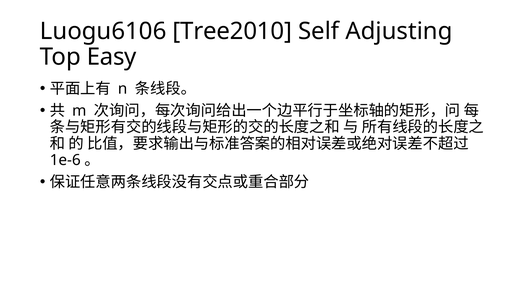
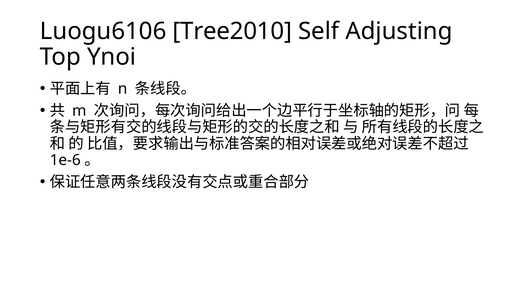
Easy: Easy -> Ynoi (112, 57)
